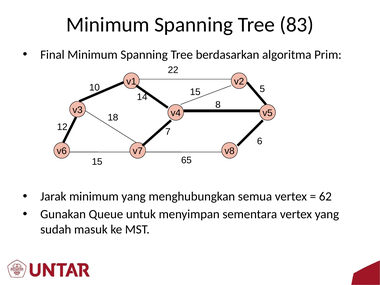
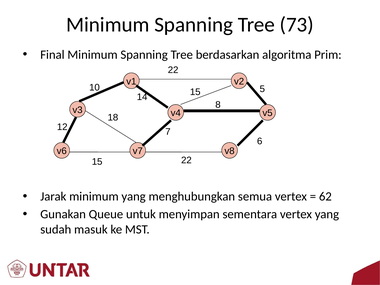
83: 83 -> 73 (297, 25)
15 65: 65 -> 22 (186, 160)
